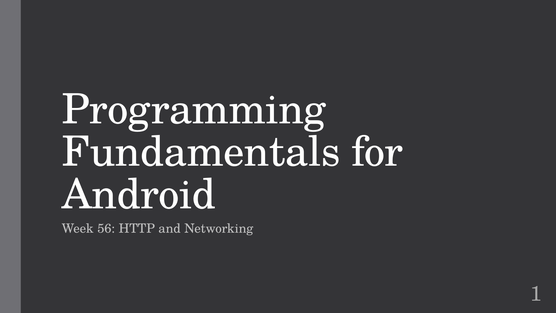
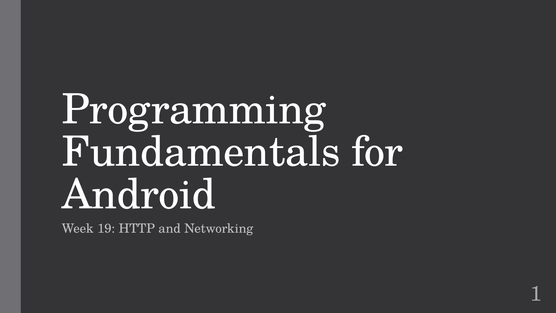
56: 56 -> 19 (106, 228)
